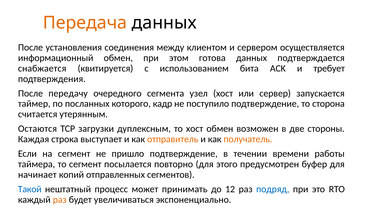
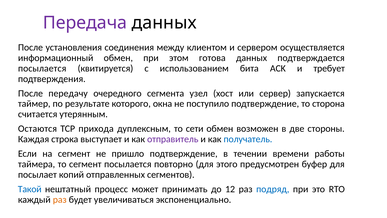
Передача colour: orange -> purple (85, 23)
снабжается: снабжается -> посылается (42, 68)
посланных: посланных -> результате (87, 104)
кадр: кадр -> окна (163, 104)
загрузки: загрузки -> прихода (96, 129)
то хост: хост -> сети (195, 129)
отправитель colour: orange -> purple (173, 139)
получатель colour: orange -> blue (248, 139)
начинает: начинает -> посылает (37, 174)
